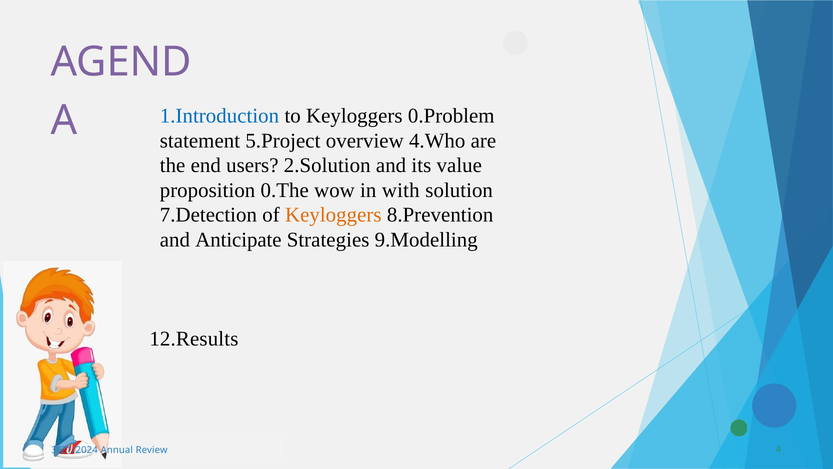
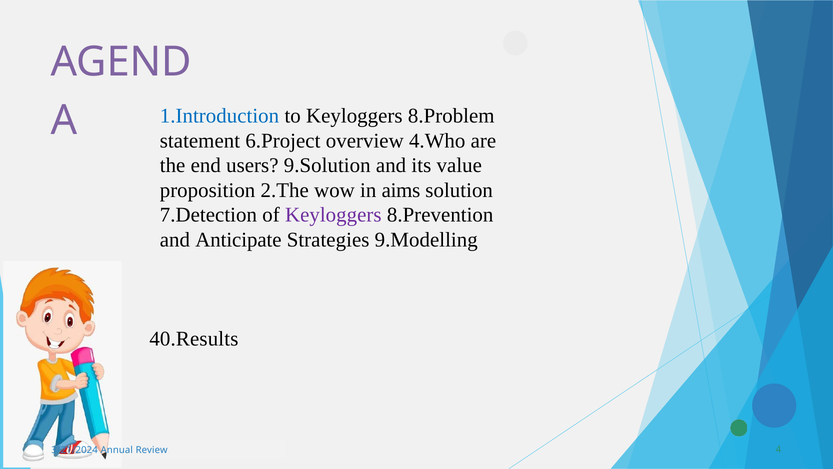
0.Problem: 0.Problem -> 8.Problem (451, 116)
5.Project: 5.Project -> 6.Project (283, 141)
2.Solution: 2.Solution -> 9.Solution (327, 165)
0.The: 0.The -> 2.The (285, 190)
with: with -> aims (401, 190)
Keyloggers colour: orange -> purple (333, 215)
12.Results: 12.Results -> 40.Results (194, 338)
